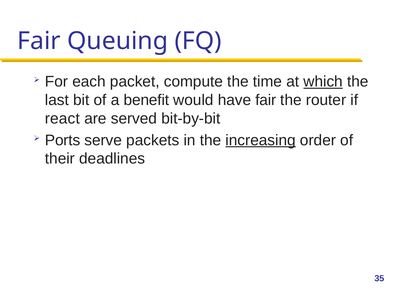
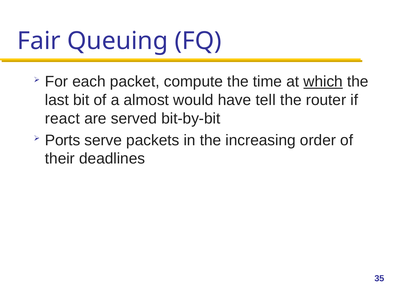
benefit: benefit -> almost (146, 100)
have fair: fair -> tell (266, 100)
increasing underline: present -> none (261, 141)
